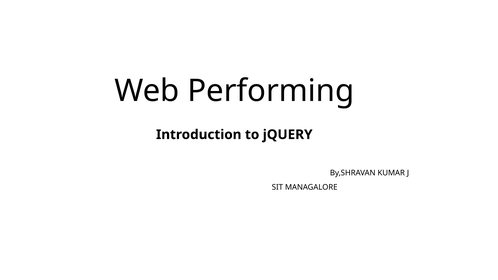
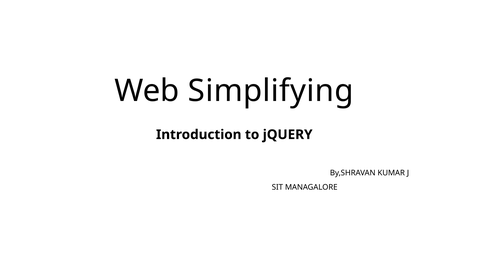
Performing: Performing -> Simplifying (271, 91)
